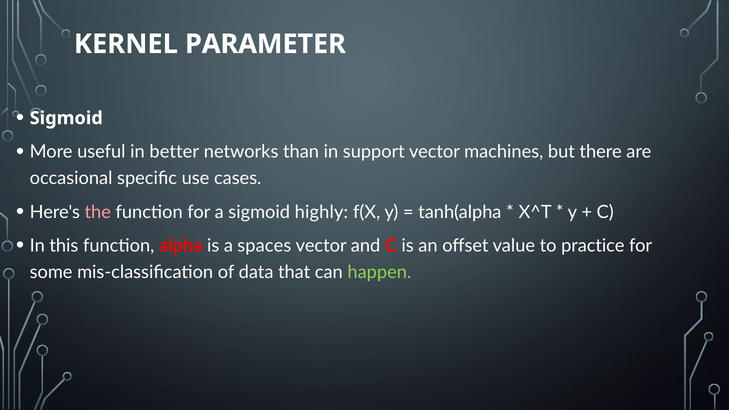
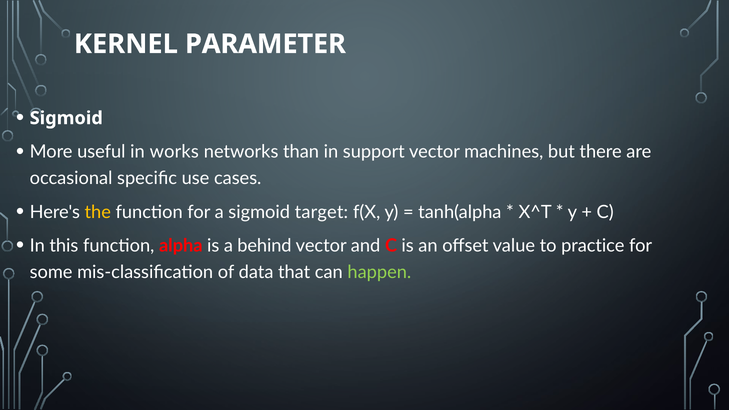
better: better -> works (174, 152)
the colour: pink -> yellow (98, 212)
highly: highly -> target (321, 212)
spaces: spaces -> behind (264, 246)
